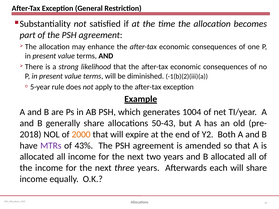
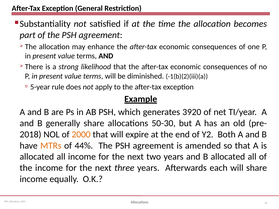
1004: 1004 -> 3920 (192, 112)
50-43: 50-43 -> 50-30 (164, 123)
MTRs colour: purple -> orange (51, 146)
43%: 43% -> 44% (84, 146)
